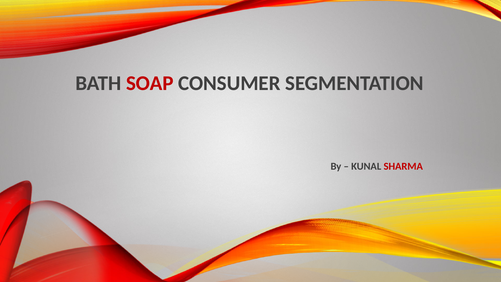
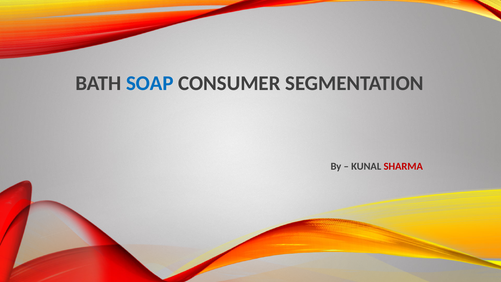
SOAP colour: red -> blue (150, 83)
